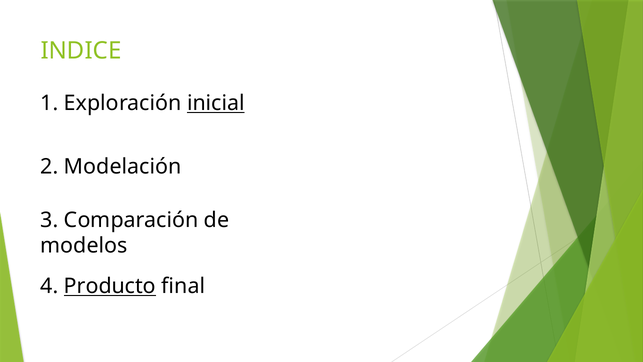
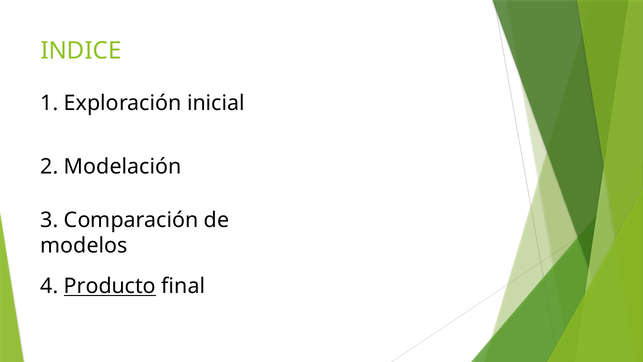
inicial underline: present -> none (216, 103)
